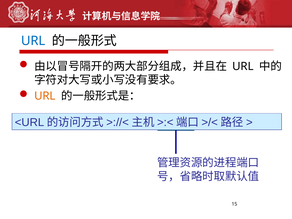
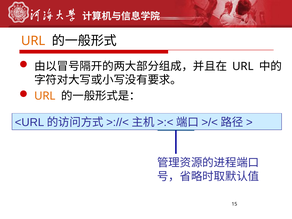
URL colour: blue -> orange (33, 41)
